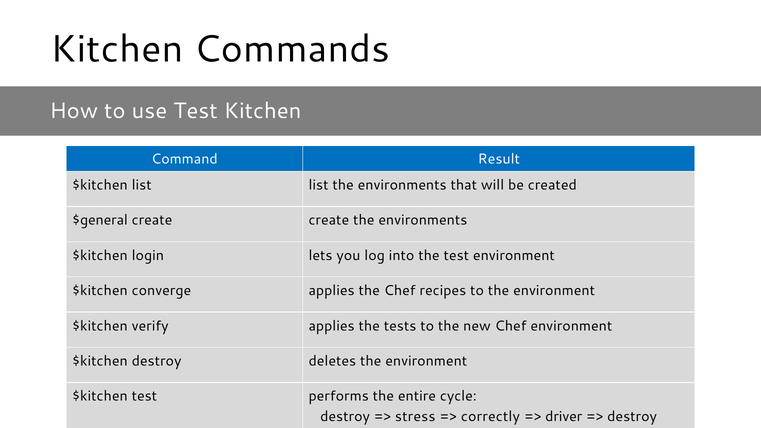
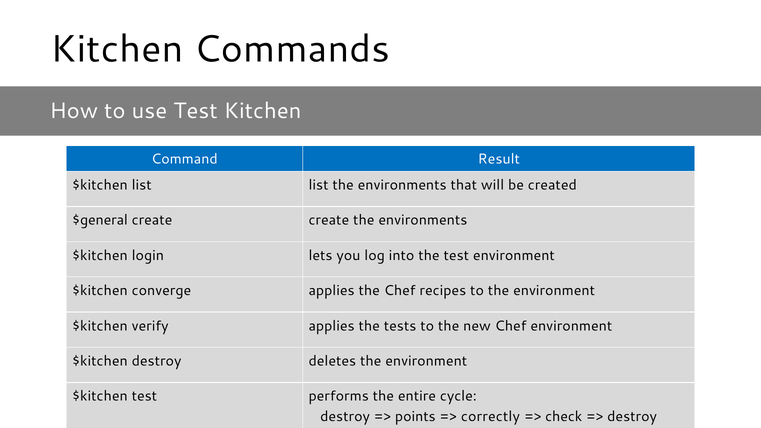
stress: stress -> points (415, 416)
driver: driver -> check (564, 416)
